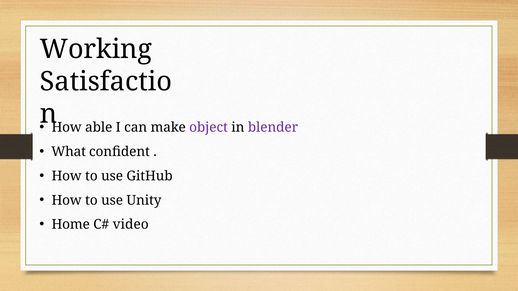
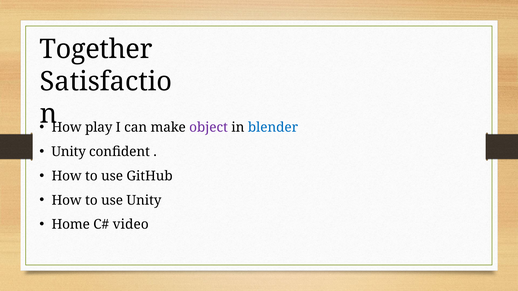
Working: Working -> Together (96, 49)
able: able -> play (99, 128)
blender colour: purple -> blue (273, 128)
What: What -> Unity (69, 152)
